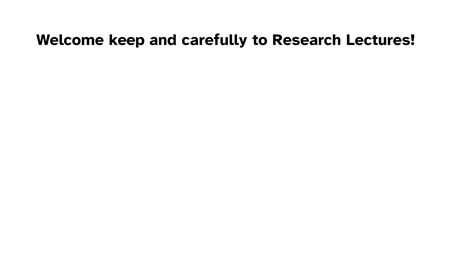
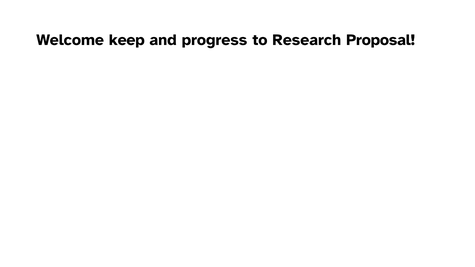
carefully: carefully -> progress (214, 40)
Lectures: Lectures -> Proposal (381, 40)
